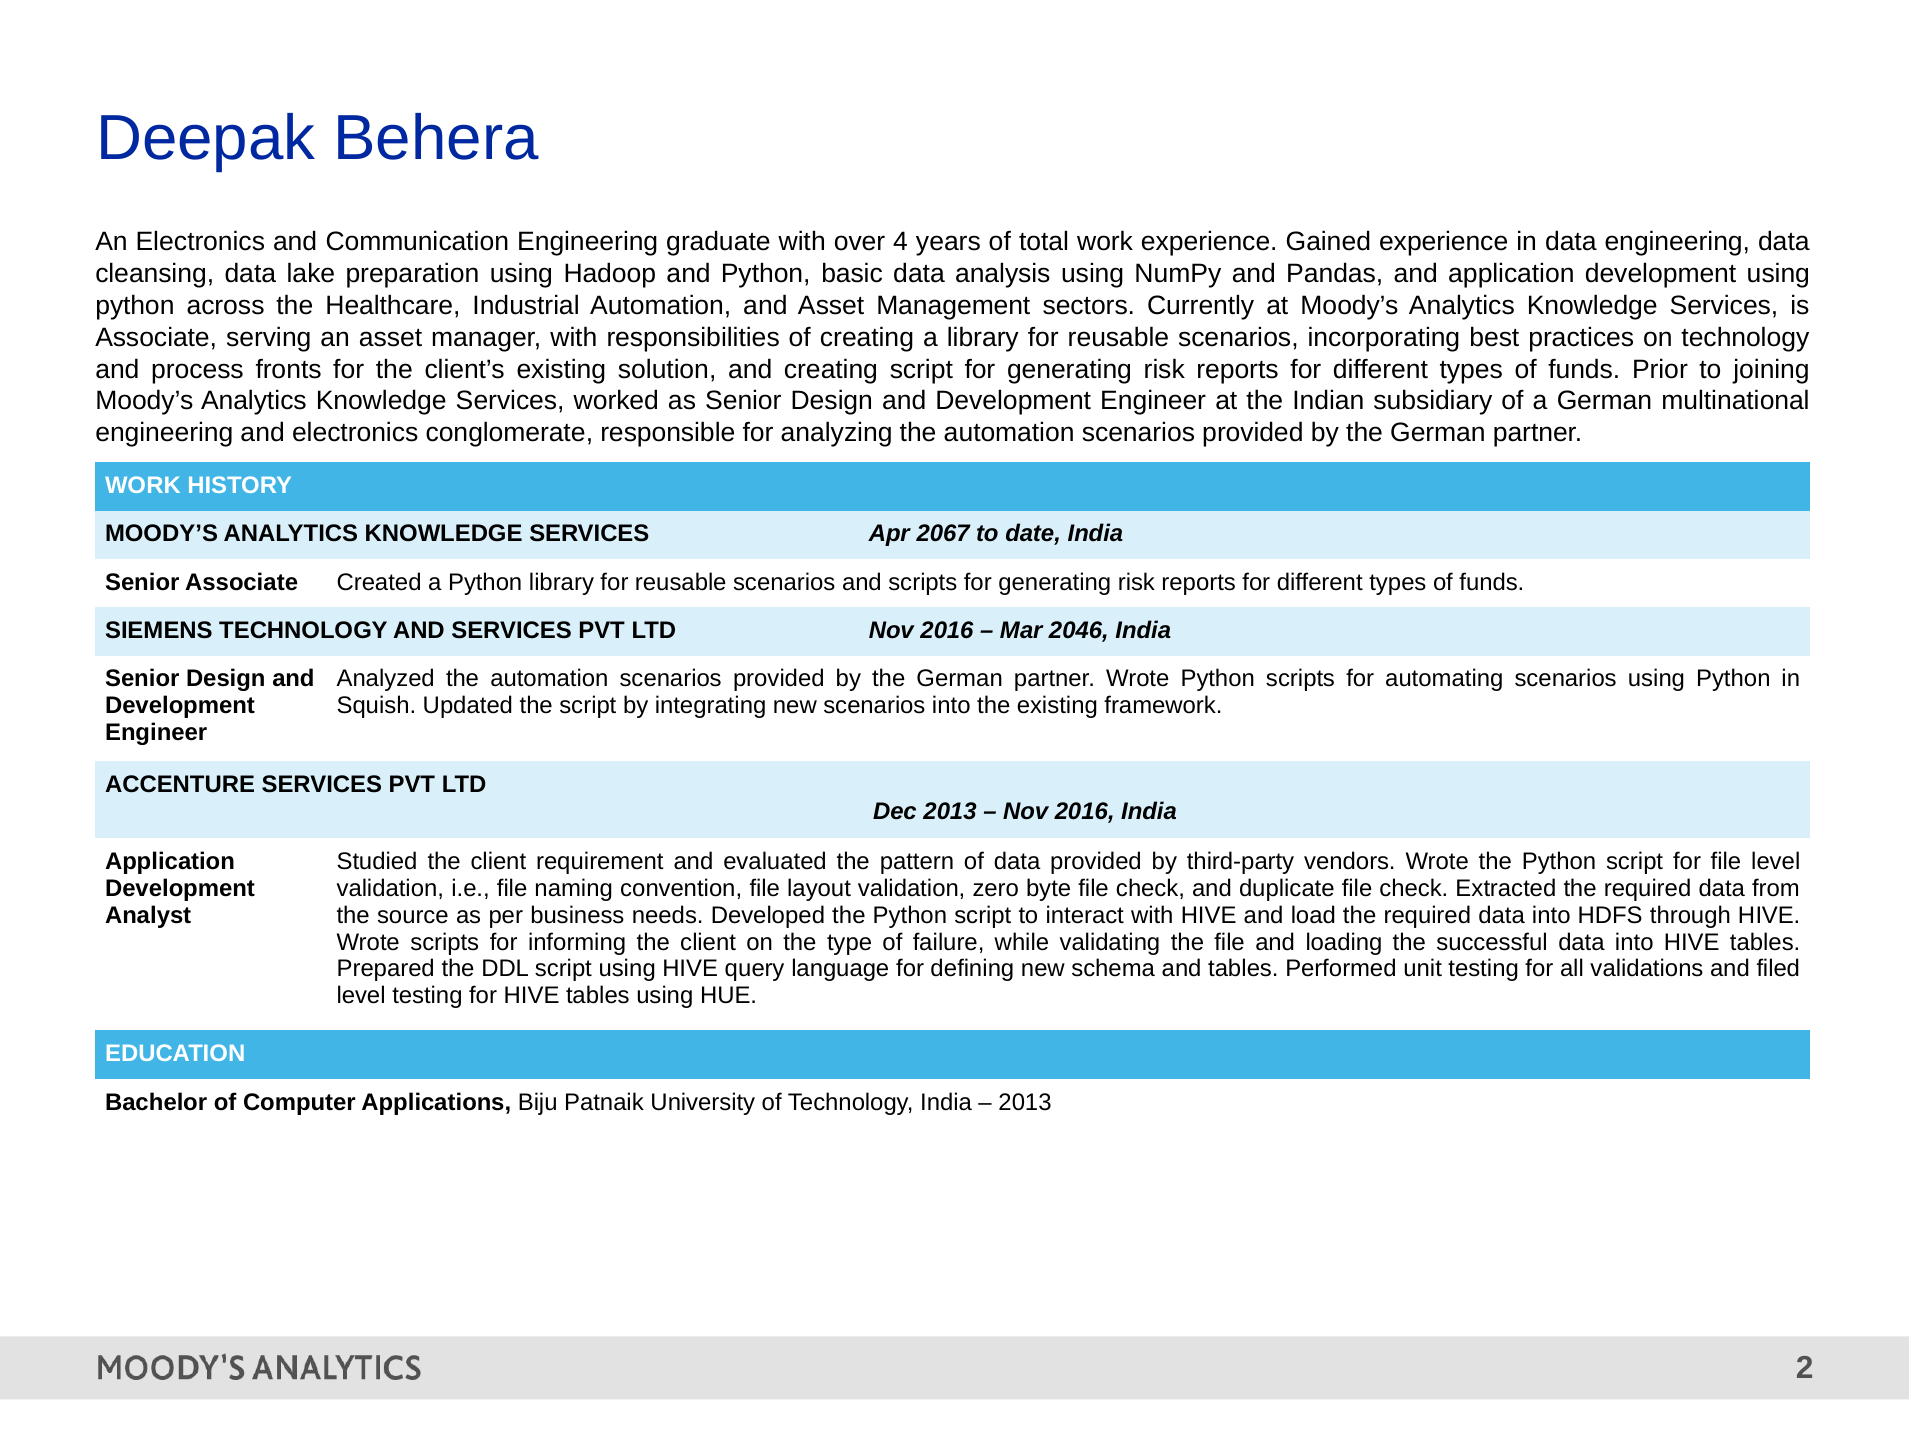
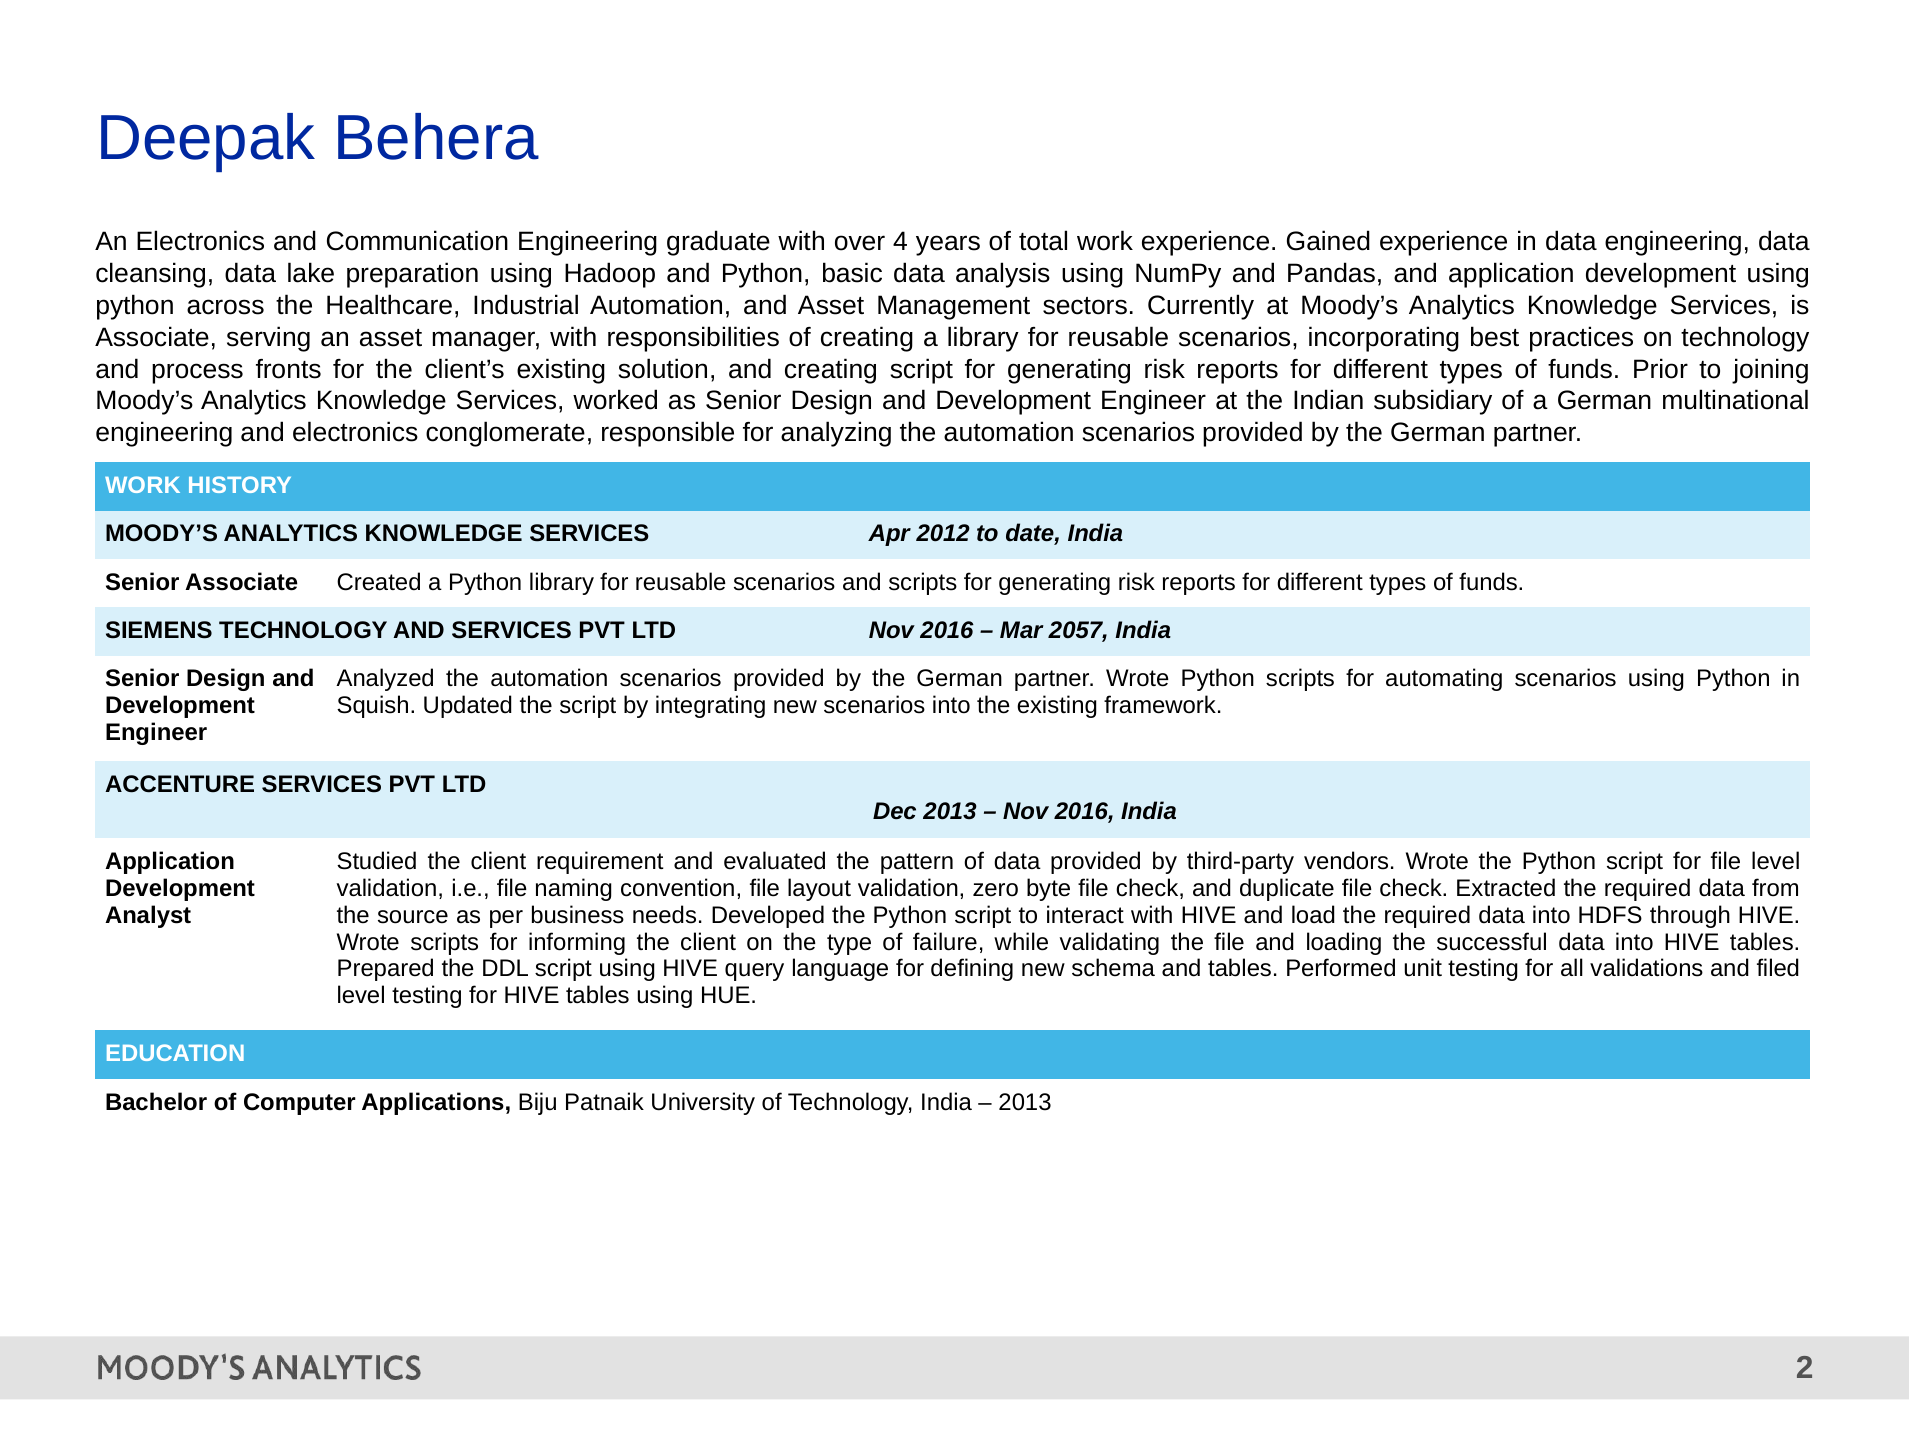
2067: 2067 -> 2012 (943, 534)
2046: 2046 -> 2057 (1079, 631)
